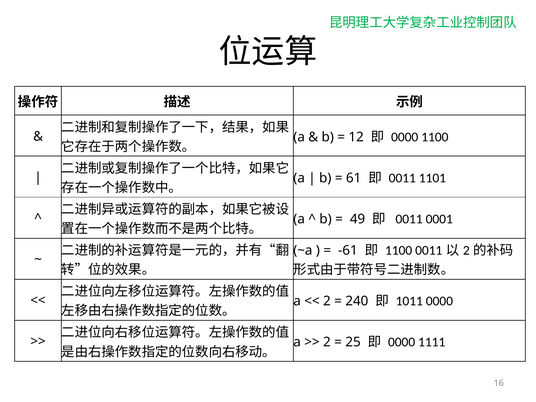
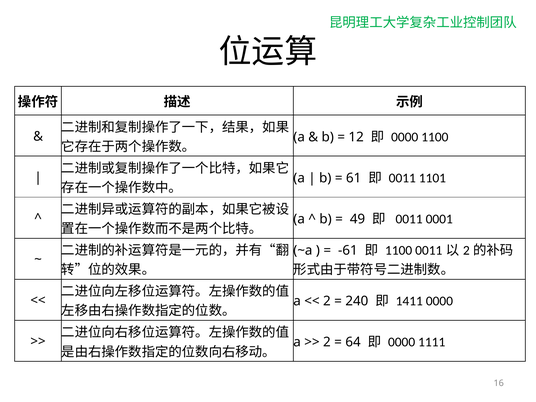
1011: 1011 -> 1411 (409, 301)
25: 25 -> 64 (353, 342)
